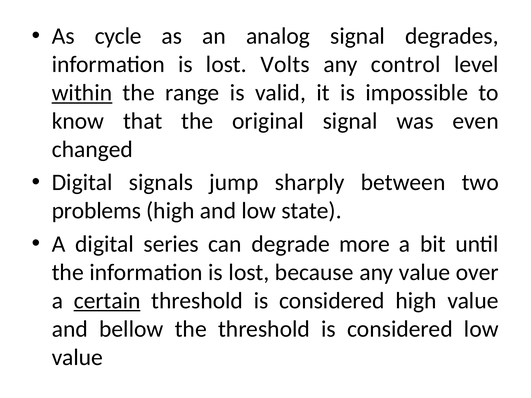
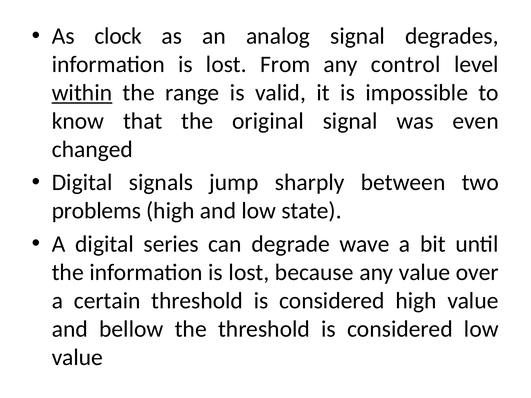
cycle: cycle -> clock (118, 36)
Volts: Volts -> From (285, 65)
more: more -> wave (365, 244)
certain underline: present -> none (107, 301)
